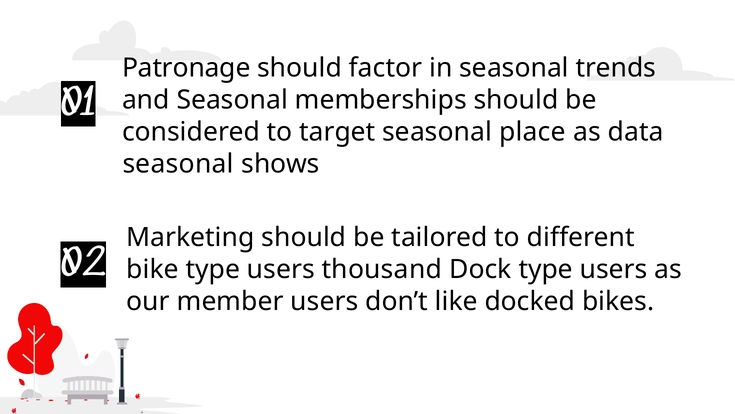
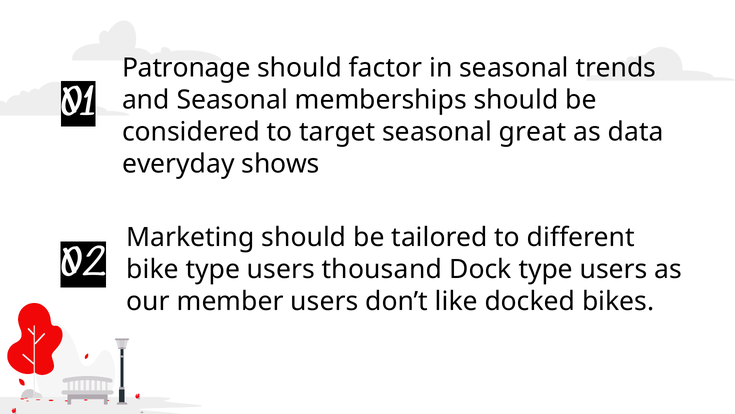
place: place -> great (532, 132)
seasonal: seasonal -> everyday (178, 164)
